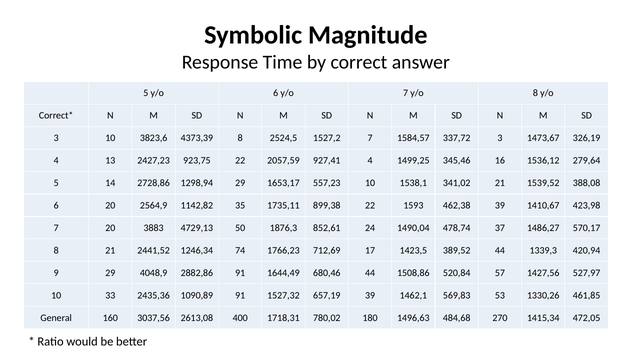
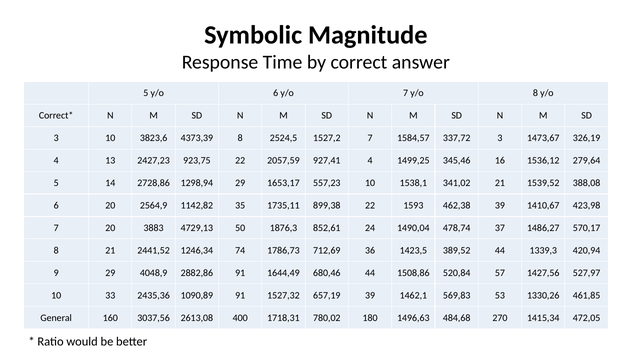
1766,23: 1766,23 -> 1786,73 (283, 251)
17: 17 -> 36 (370, 251)
